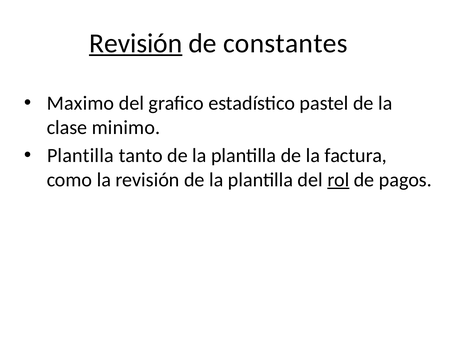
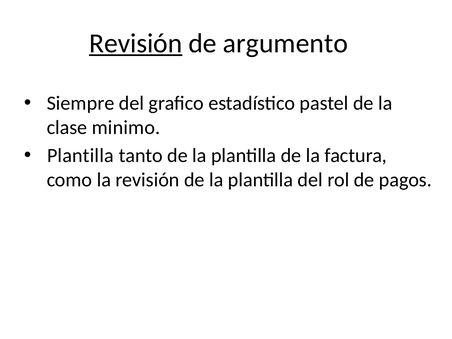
constantes: constantes -> argumento (285, 43)
Maximo: Maximo -> Siempre (81, 103)
rol underline: present -> none (338, 180)
